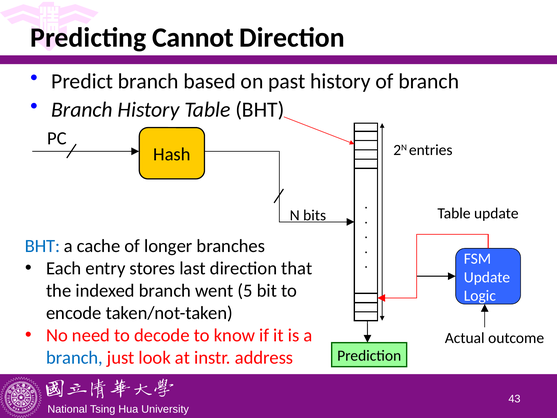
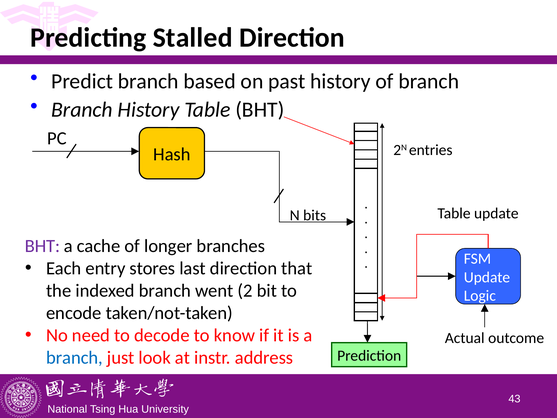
Cannot: Cannot -> Stalled (193, 38)
BHT colour: blue -> purple (42, 246)
5: 5 -> 2 (245, 291)
